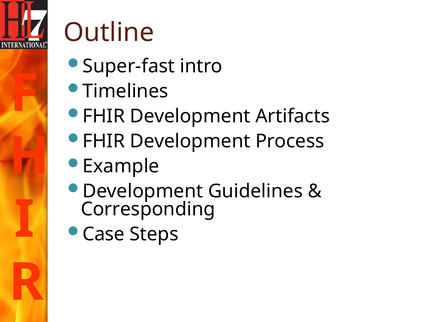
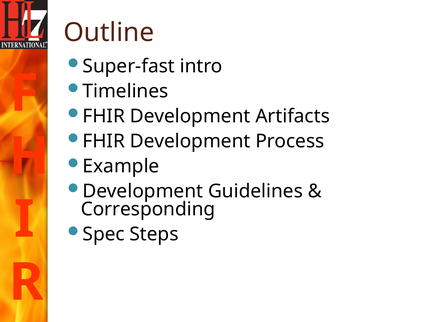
Case: Case -> Spec (104, 235)
